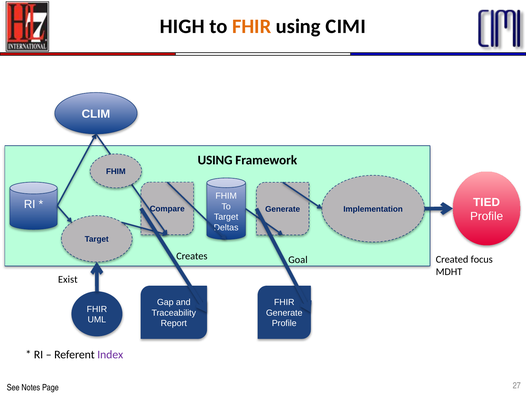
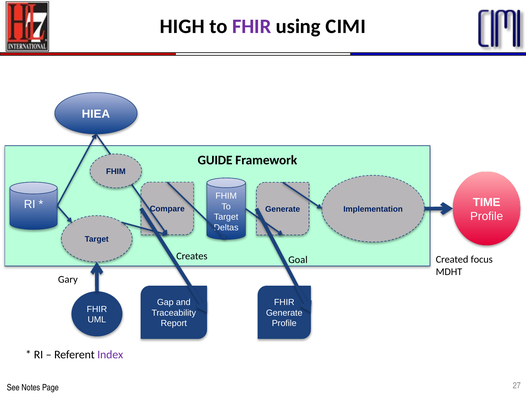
FHIR colour: orange -> purple (252, 26)
CLIM: CLIM -> HIEA (96, 114)
USING: USING -> GUIDE (215, 160)
TIED: TIED -> TIME (487, 202)
Exist: Exist -> Gary (68, 279)
